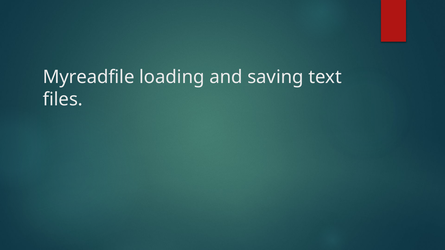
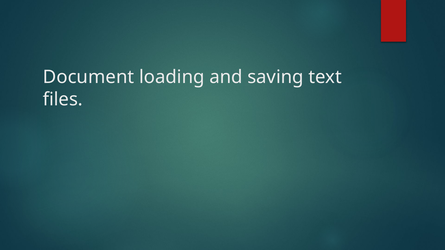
Myreadfile: Myreadfile -> Document (89, 77)
